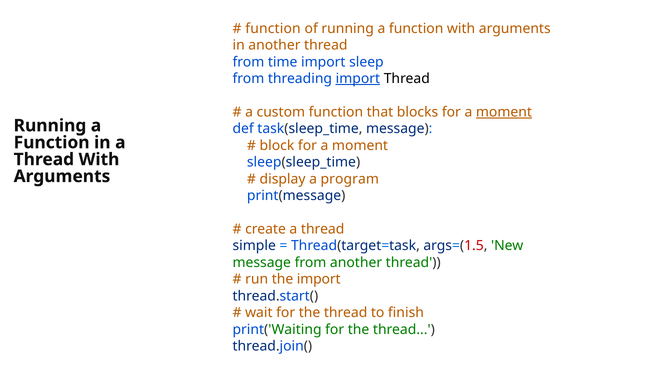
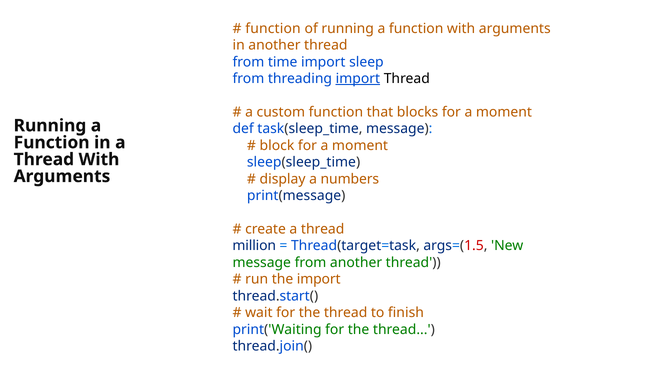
moment underline: present -> none (504, 112)
program: program -> numbers (350, 179)
simple: simple -> million (254, 246)
